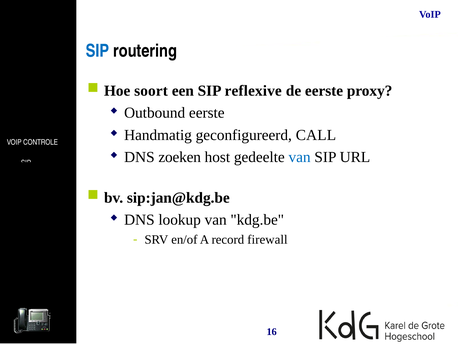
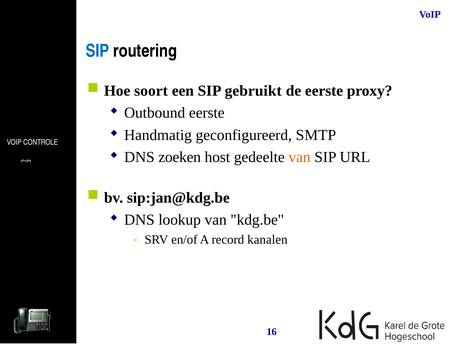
reflexive: reflexive -> gebruikt (253, 91)
CALL: CALL -> SMTP (316, 135)
van colour: blue -> orange (300, 157)
firewall: firewall -> kanalen (267, 239)
